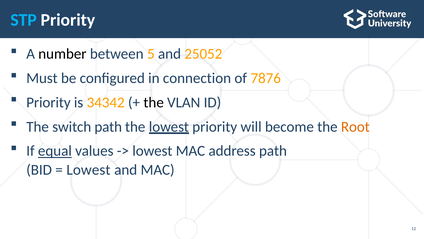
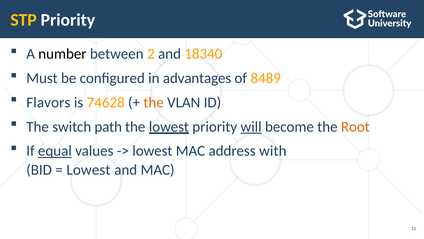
STP colour: light blue -> yellow (24, 20)
5: 5 -> 2 (151, 54)
25052: 25052 -> 18340 (203, 54)
connection: connection -> advantages (197, 78)
7876: 7876 -> 8489 (266, 78)
Priority: Priority -> Flavors (48, 102)
34342: 34342 -> 74628 (106, 102)
the colour: black -> orange (154, 102)
will underline: none -> present (251, 126)
address path: path -> with (273, 151)
